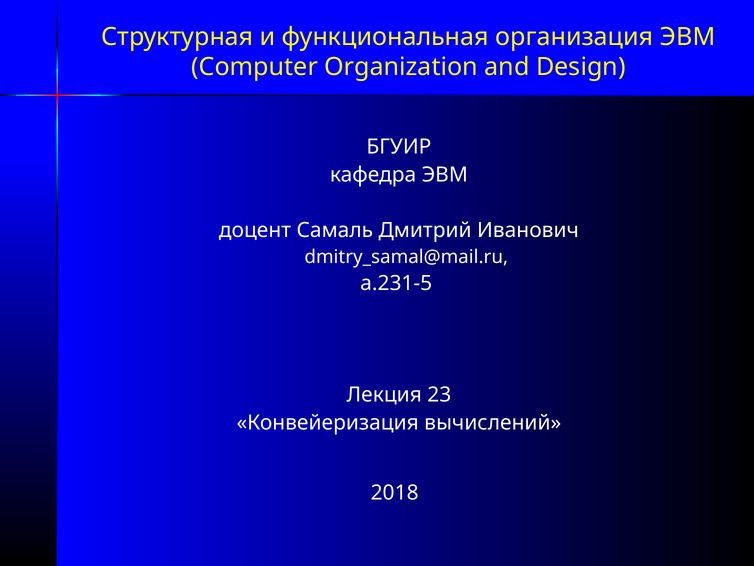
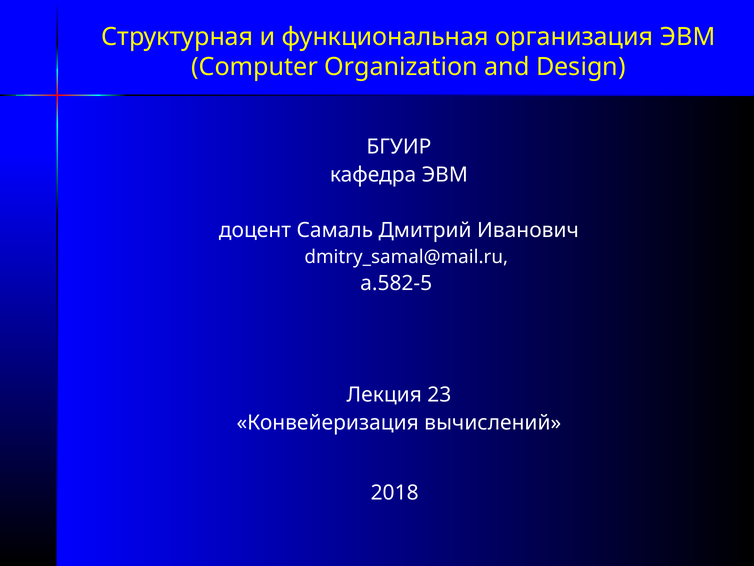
a.231-5: a.231-5 -> a.582-5 (396, 283)
